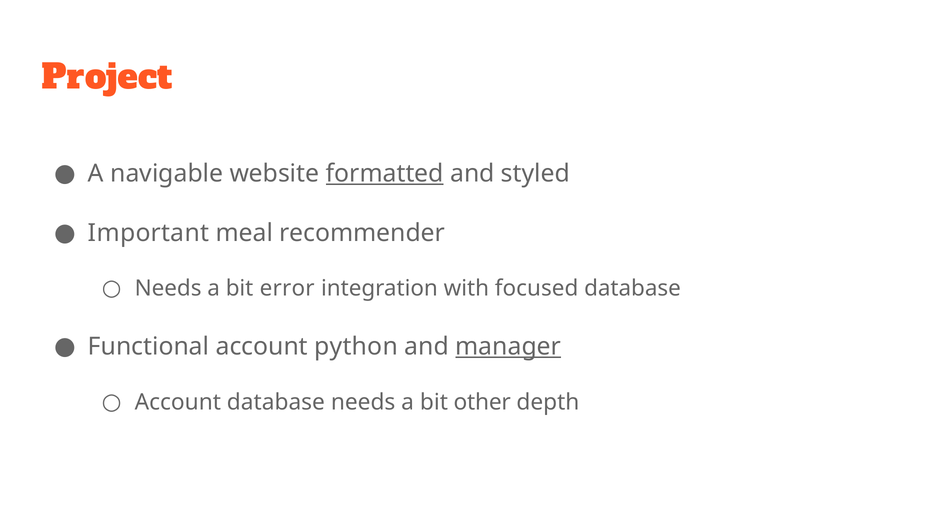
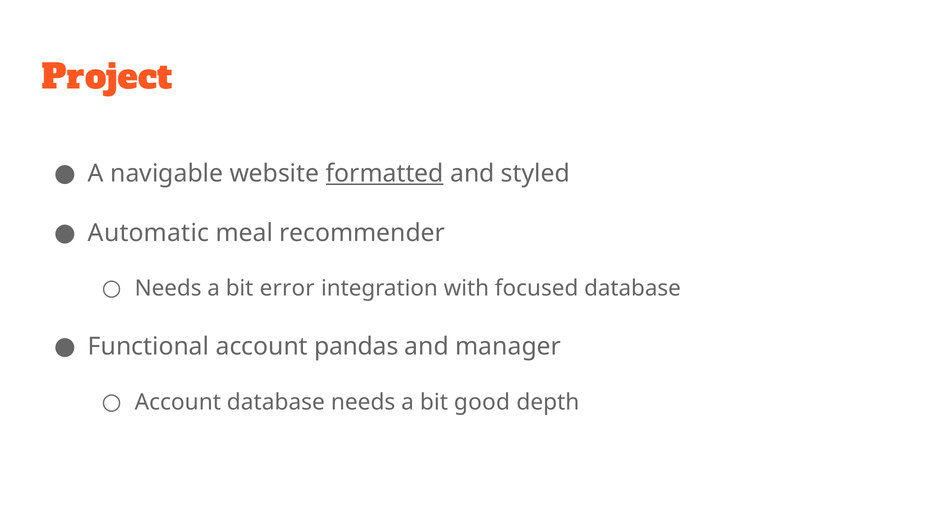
Important: Important -> Automatic (149, 233)
python: python -> pandas (356, 346)
manager underline: present -> none (508, 346)
other: other -> good (482, 402)
